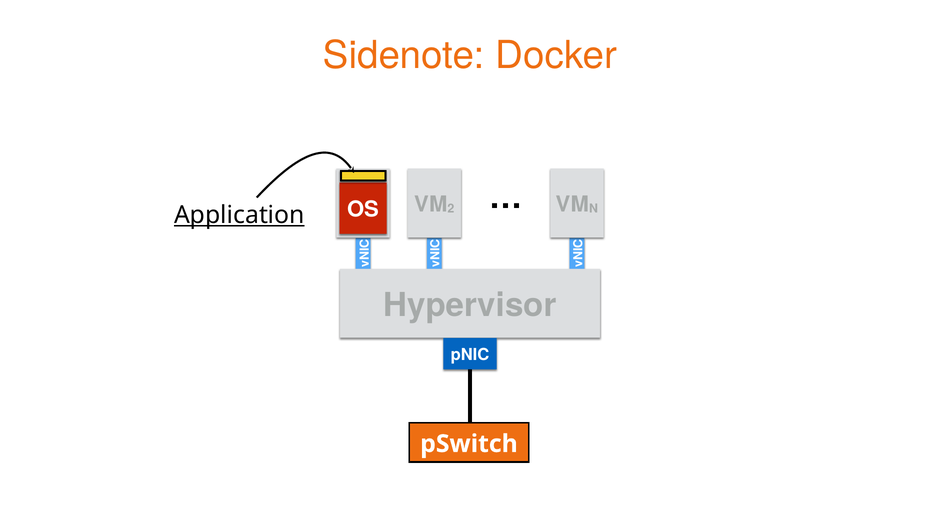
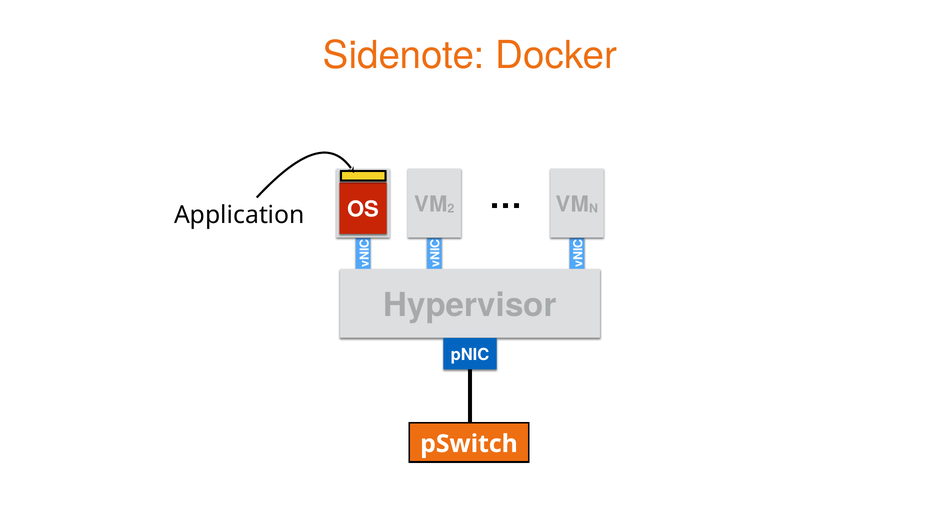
Application underline: present -> none (239, 215)
